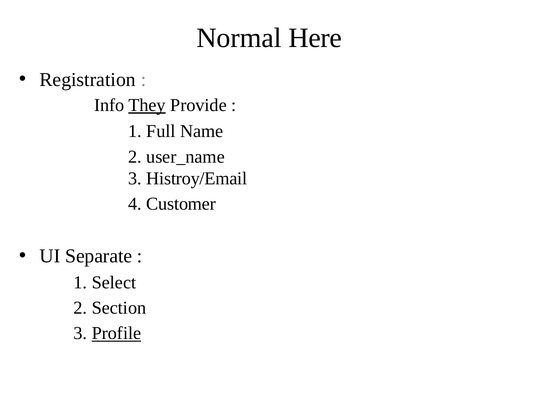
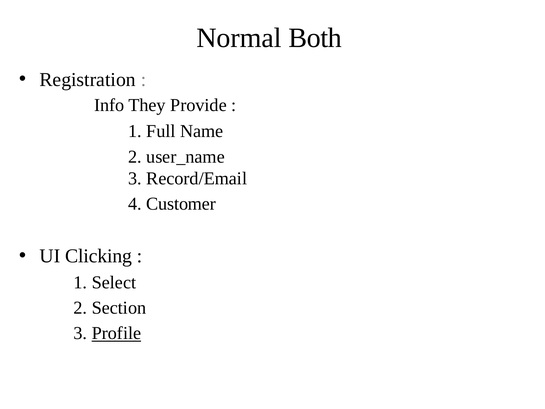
Here: Here -> Both (315, 38)
They underline: present -> none (147, 105)
Histroy/Email: Histroy/Email -> Record/Email (197, 178)
Separate: Separate -> Clicking (99, 256)
